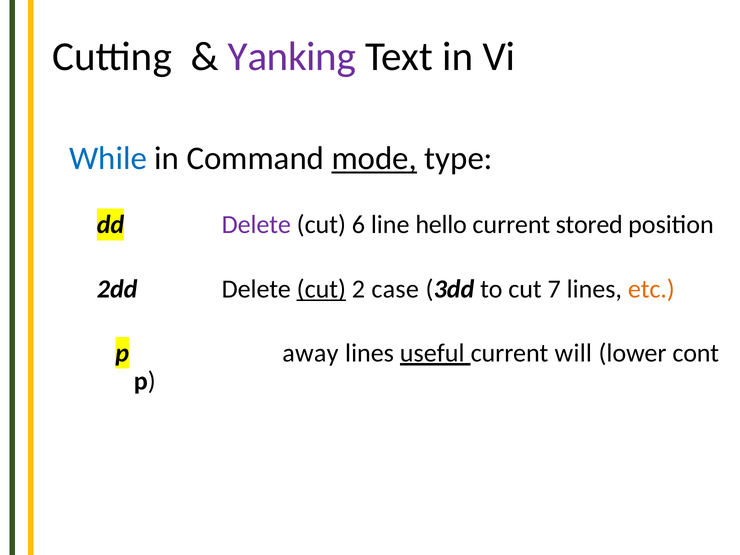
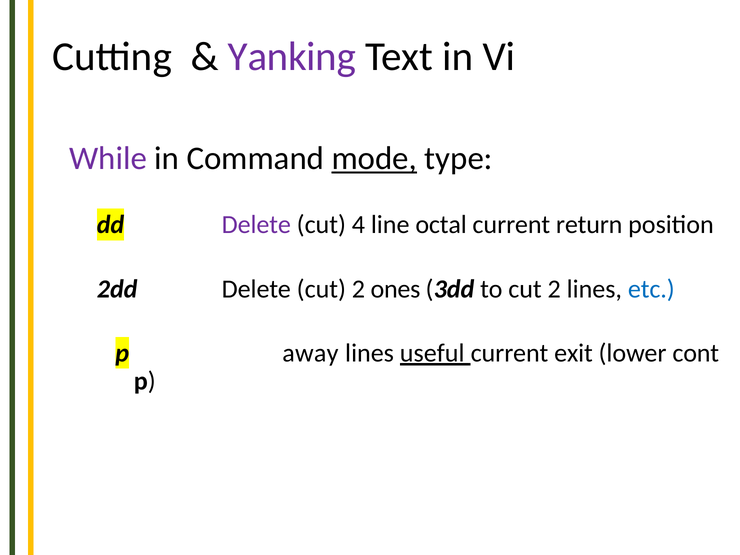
While colour: blue -> purple (108, 159)
6: 6 -> 4 (358, 225)
hello: hello -> octal (441, 225)
stored: stored -> return (589, 225)
cut underline: present -> none (321, 289)
case: case -> ones (395, 289)
to cut 7: 7 -> 2 (554, 289)
etc colour: orange -> blue (651, 289)
will: will -> exit (573, 353)
